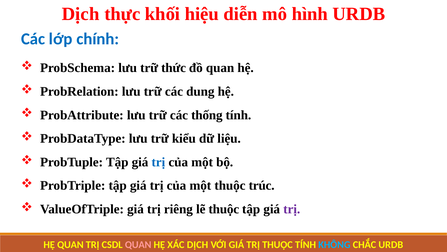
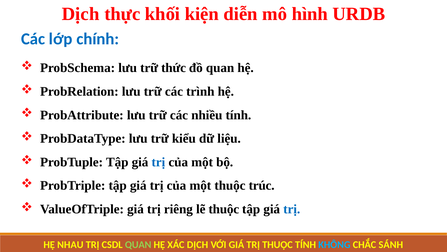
hiệu: hiệu -> kiện (202, 14)
dung: dung -> trình (200, 91)
thống: thống -> nhiều (207, 115)
trị colour: purple -> blue (292, 209)
HỆ QUAN: QUAN -> NHAU (70, 244)
QUAN colour: pink -> light green (138, 244)
CHẮC URDB: URDB -> SÁNH (391, 244)
